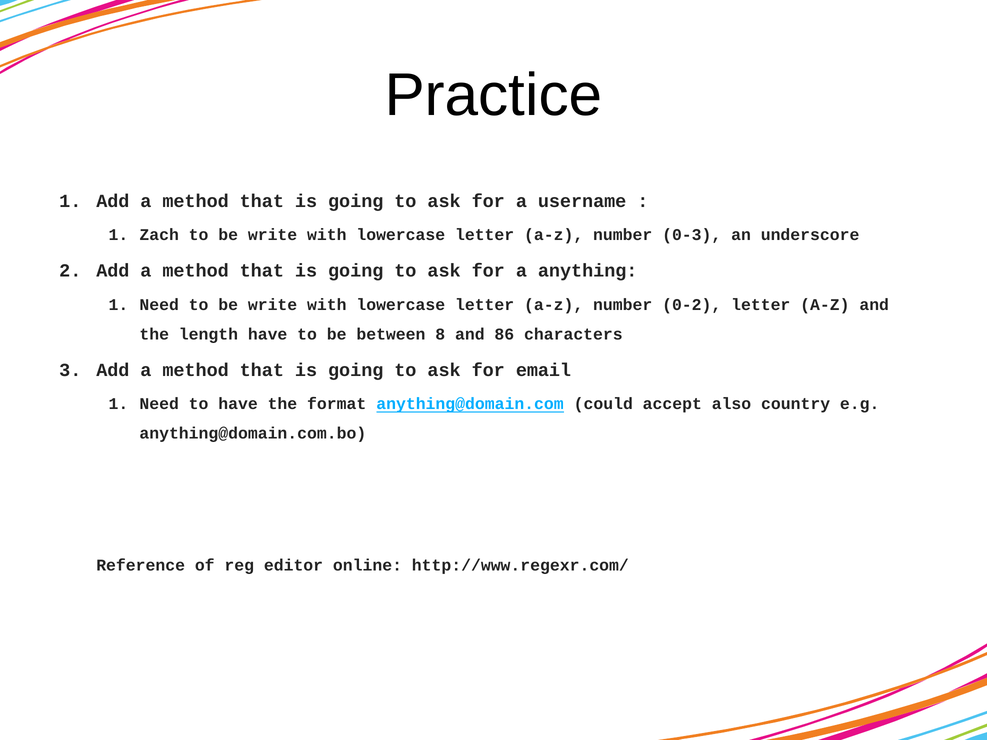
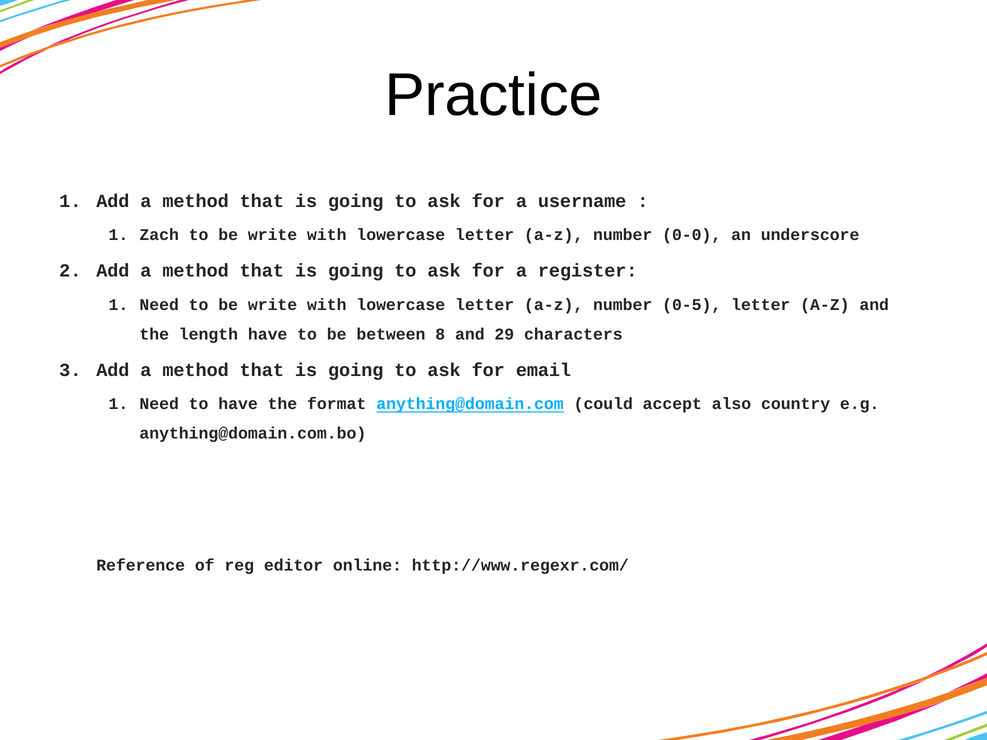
0-3: 0-3 -> 0-0 (692, 235)
anything: anything -> register (588, 271)
0-2: 0-2 -> 0-5 (692, 305)
86: 86 -> 29 (504, 334)
